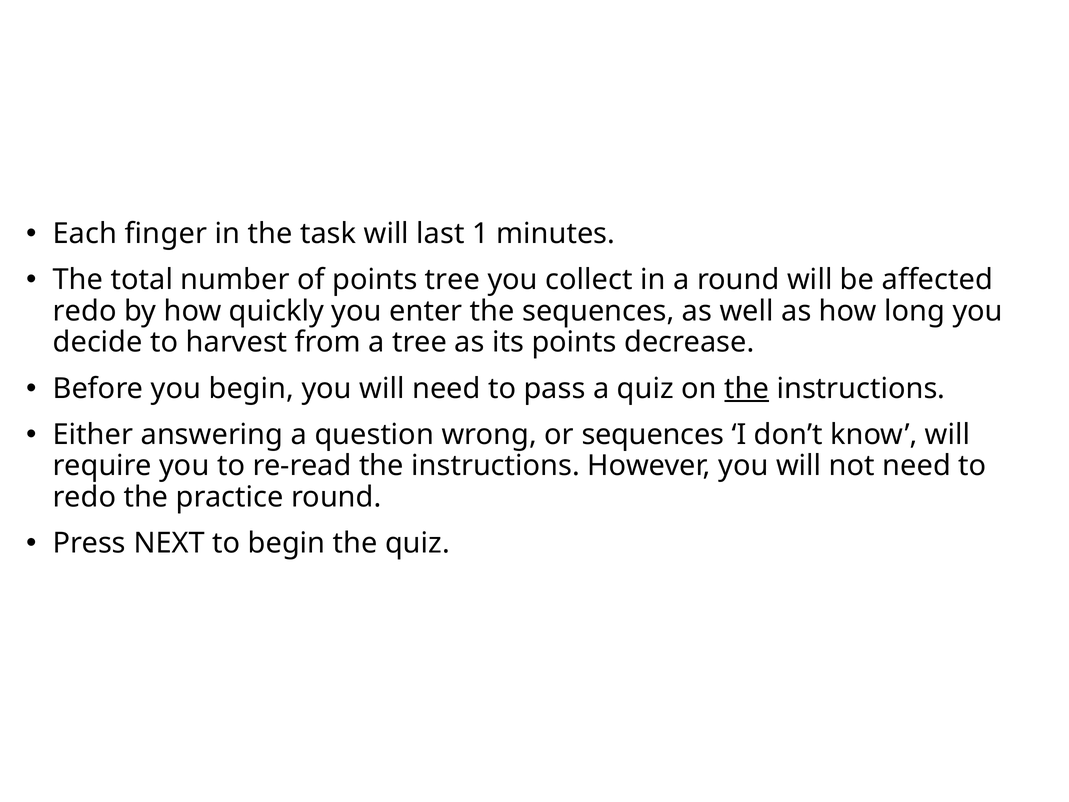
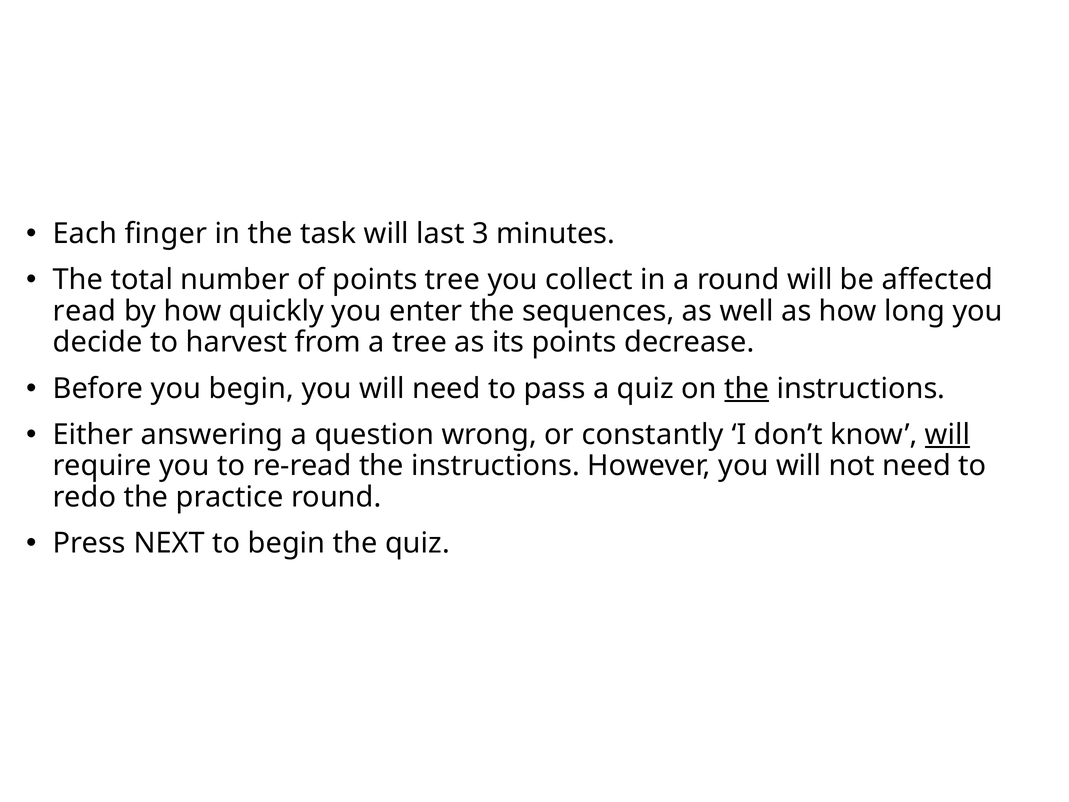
1: 1 -> 3 (480, 234)
redo: redo -> read (85, 311)
or sequences: sequences -> constantly (653, 435)
will underline: none -> present (947, 435)
